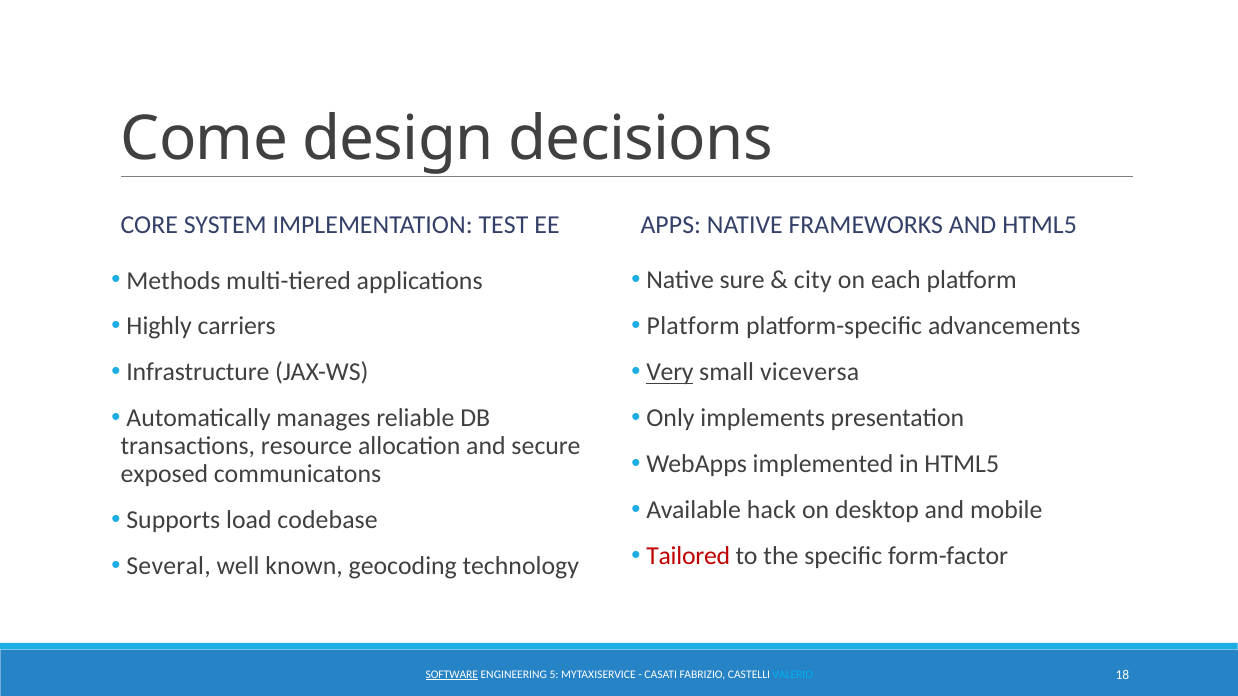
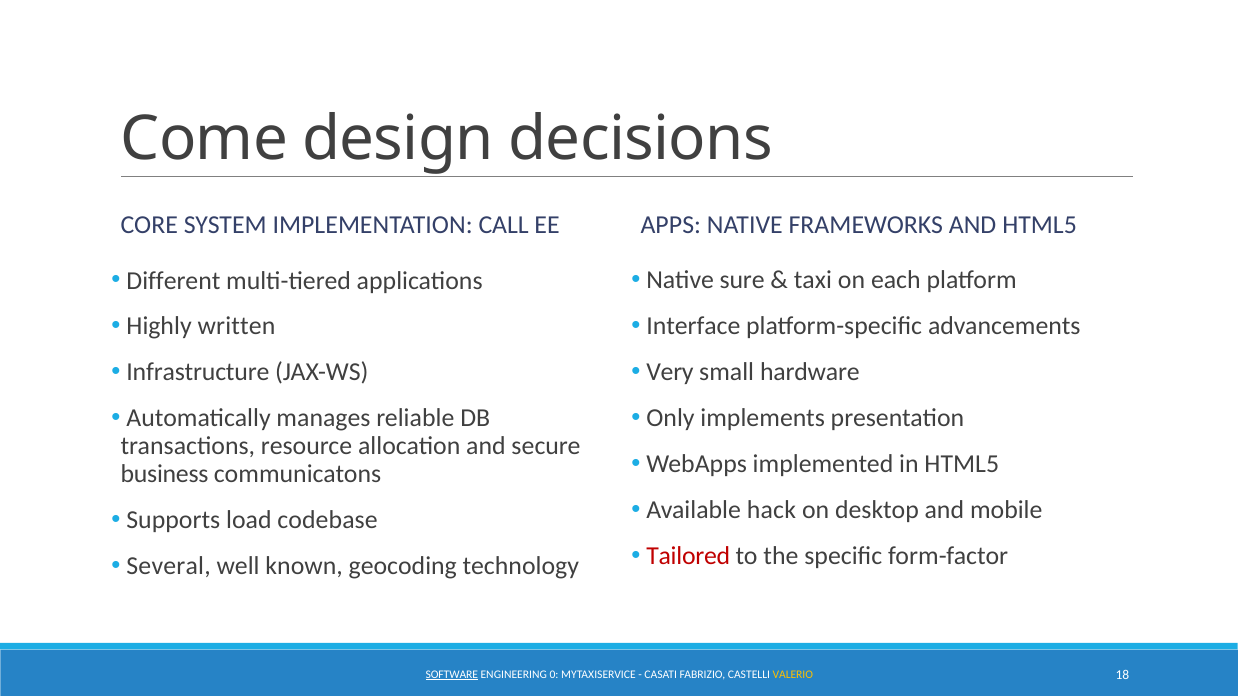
TEST: TEST -> CALL (504, 225)
Methods: Methods -> Different (173, 281)
city: city -> taxi (813, 281)
Platform: Platform -> Interface (693, 327)
carriers: carriers -> written (237, 327)
Very underline: present -> none (670, 372)
viceversa: viceversa -> hardware (810, 372)
exposed: exposed -> business (165, 474)
5: 5 -> 0 (554, 675)
VALERIO colour: light blue -> yellow (793, 675)
